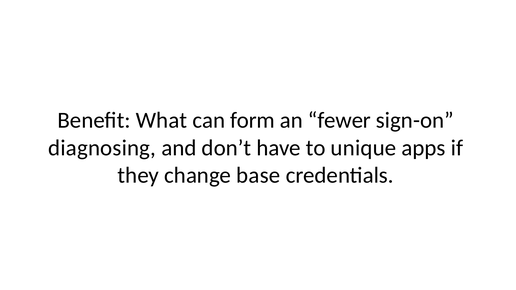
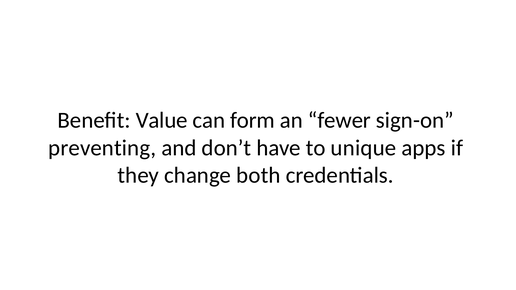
What: What -> Value (162, 121)
diagnosing: diagnosing -> preventing (102, 148)
base: base -> both (258, 176)
